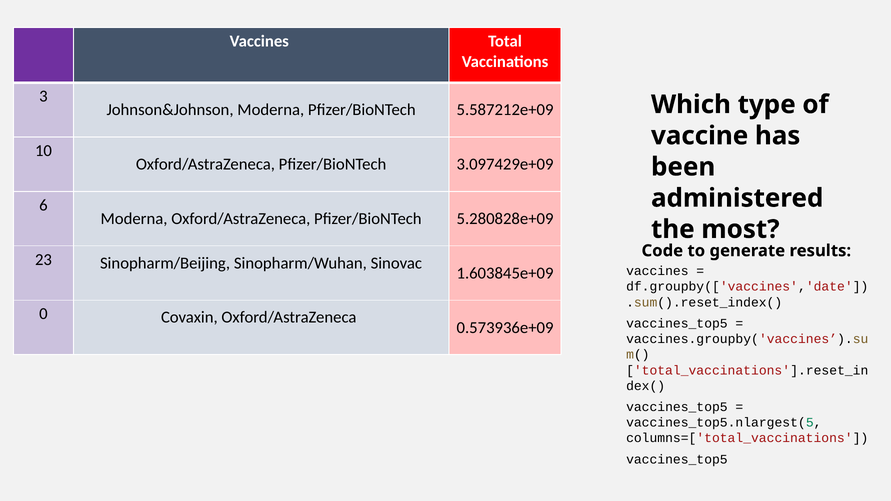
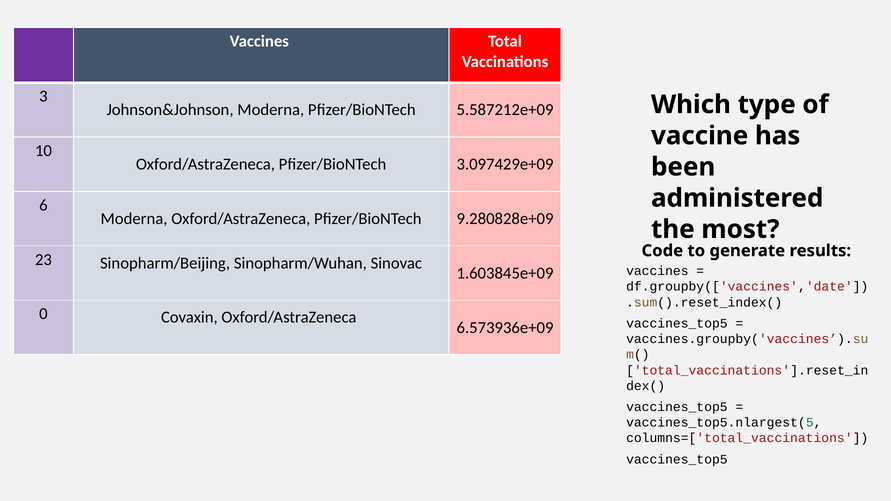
5.280828e+09: 5.280828e+09 -> 9.280828e+09 (505, 219)
0.573936e+09: 0.573936e+09 -> 6.573936e+09 (505, 328)
